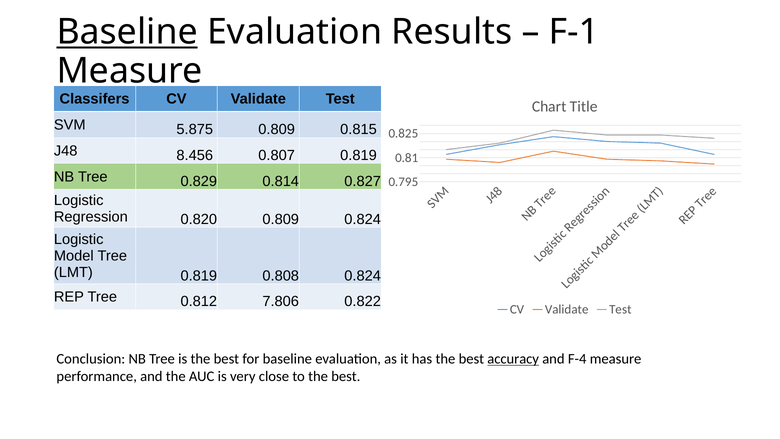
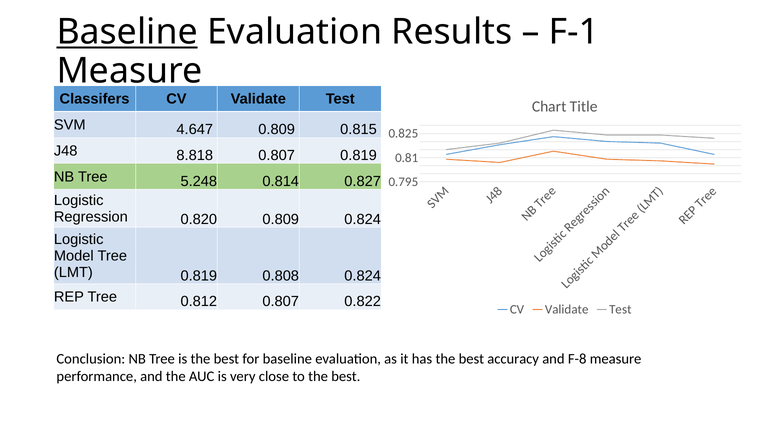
5.875: 5.875 -> 4.647 (195, 129)
8.456: 8.456 -> 8.818 (195, 155)
0.829: 0.829 -> 5.248 (199, 181)
0.812 7.806: 7.806 -> 0.807 (281, 301)
accuracy underline: present -> none (513, 359)
F-4: F-4 -> F-8 (577, 359)
